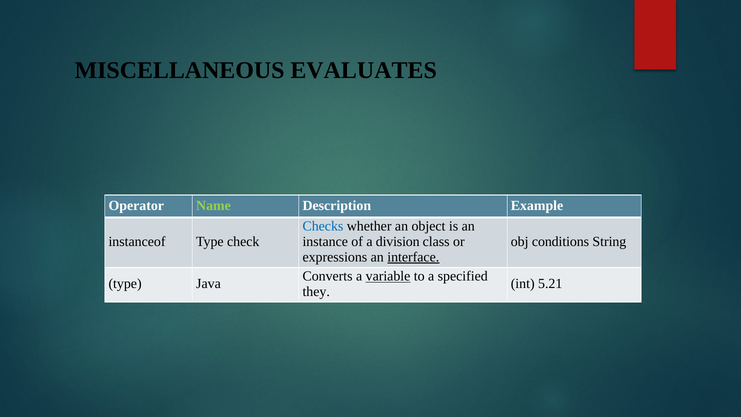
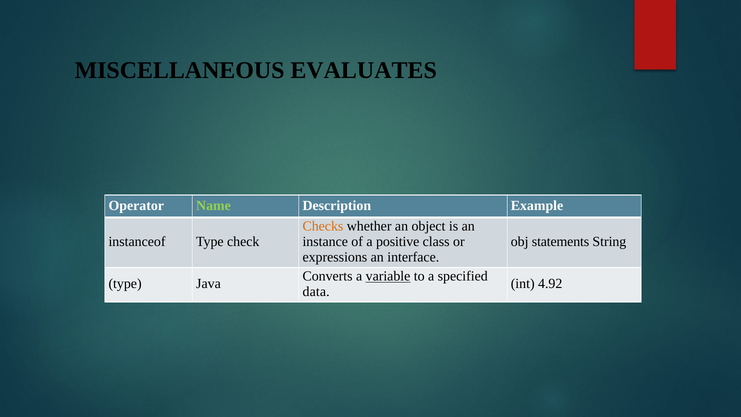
Checks colour: blue -> orange (323, 226)
division: division -> positive (398, 242)
conditions: conditions -> statements (561, 242)
interface underline: present -> none (413, 257)
5.21: 5.21 -> 4.92 (550, 284)
they: they -> data (316, 291)
